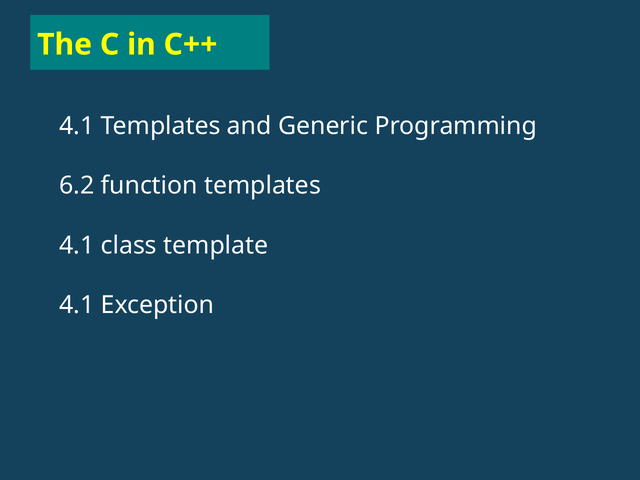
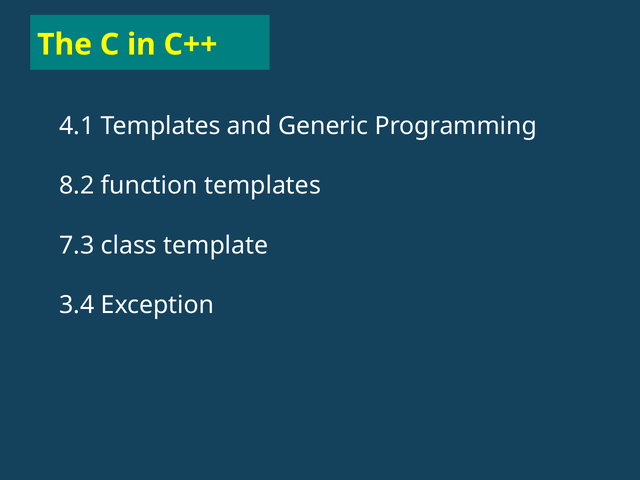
6.2: 6.2 -> 8.2 (77, 186)
4.1: 4.1 -> 7.3 (77, 245)
4.1: 4.1 -> 3.4 (77, 305)
